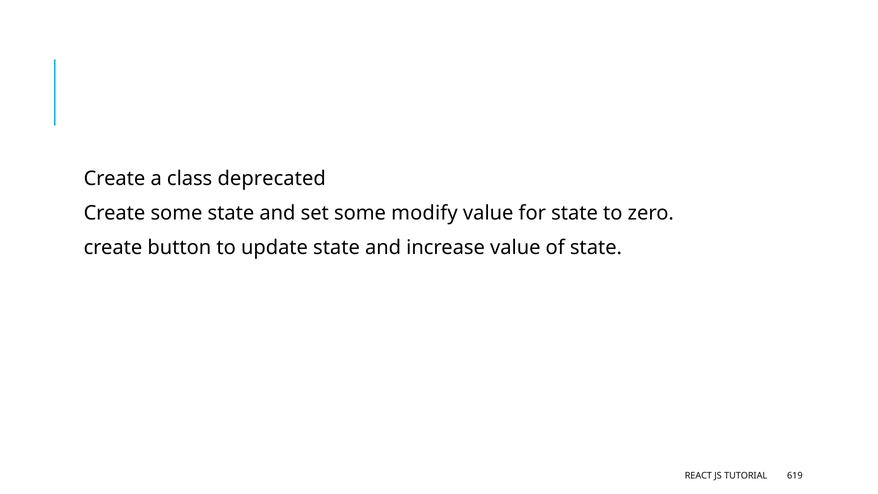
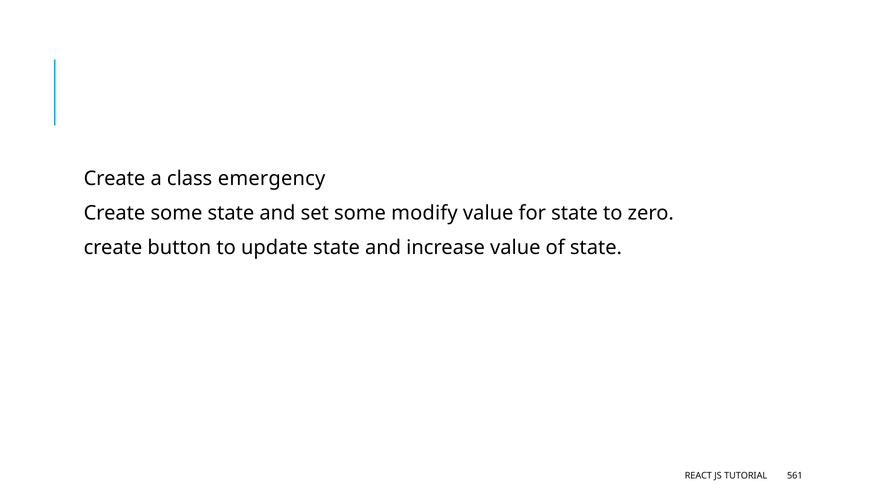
deprecated: deprecated -> emergency (272, 179)
619: 619 -> 561 (795, 476)
